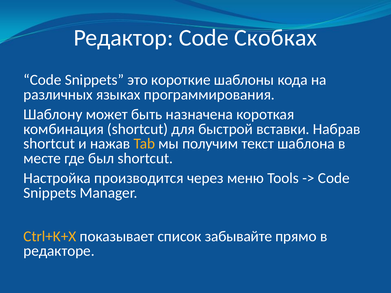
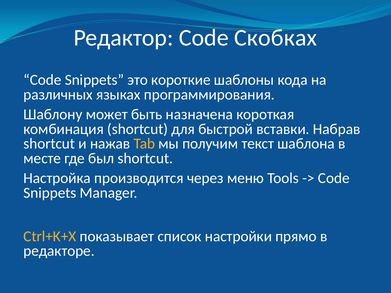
забывайте: забывайте -> настройки (238, 237)
